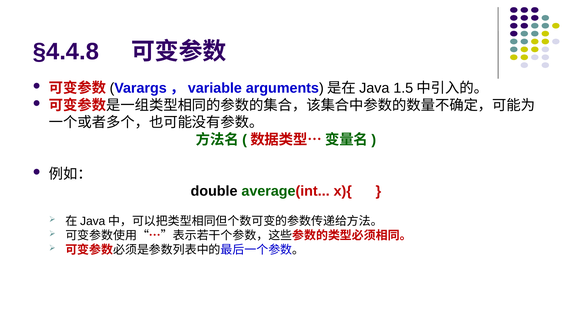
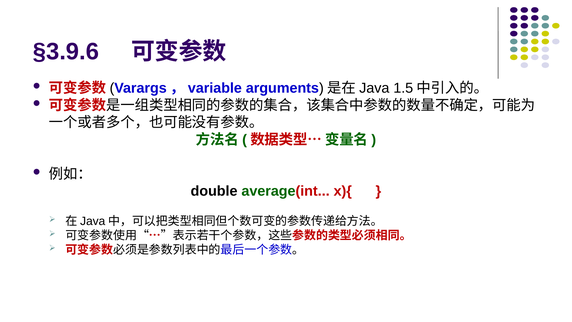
§4.4.8: §4.4.8 -> §3.9.6 (66, 52)
